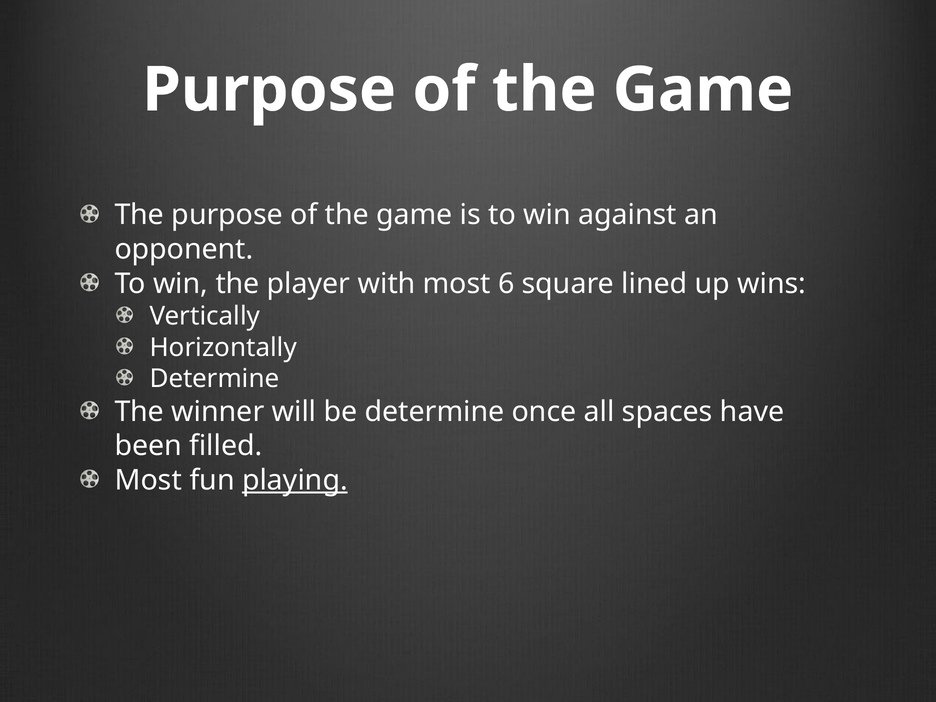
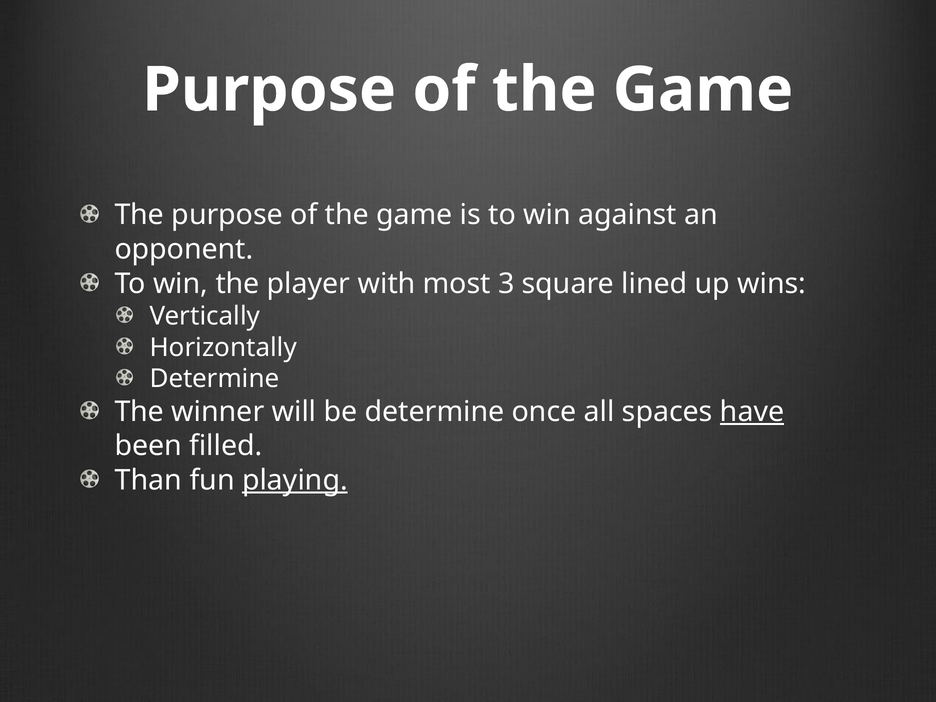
6: 6 -> 3 (506, 284)
have underline: none -> present (752, 412)
Most: Most -> Than (148, 480)
